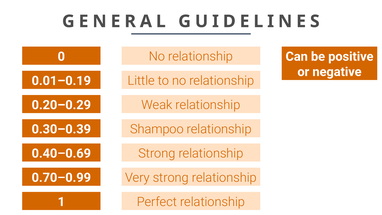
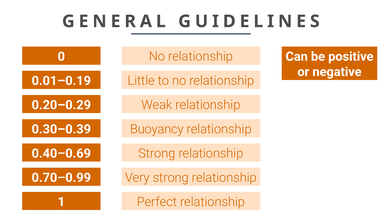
Shampoo: Shampoo -> Buoyancy (157, 129)
